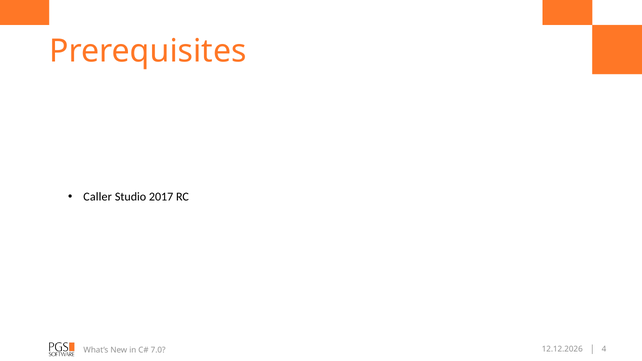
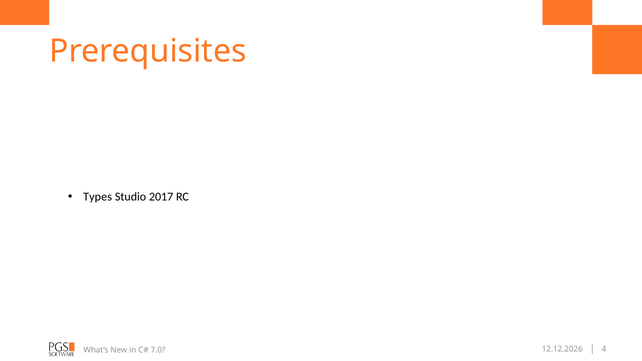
Caller: Caller -> Types (98, 197)
